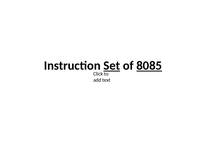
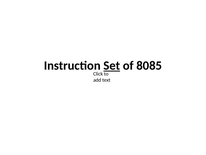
8085 underline: present -> none (149, 65)
